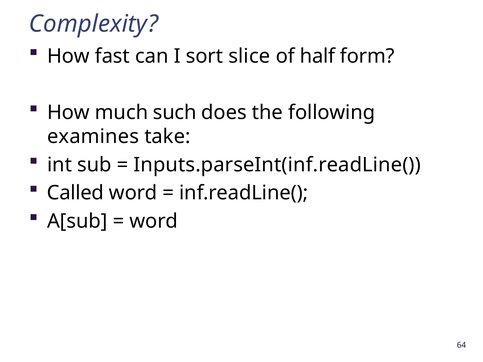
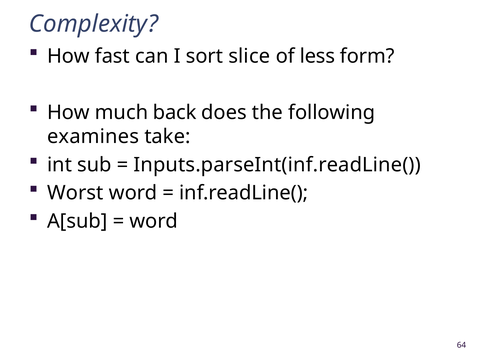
half: half -> less (317, 56)
such: such -> back (175, 113)
Called: Called -> Worst (75, 193)
